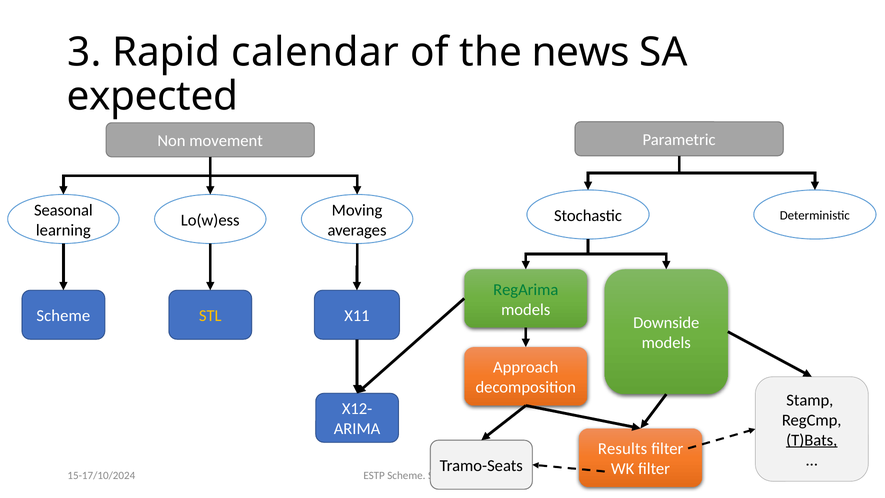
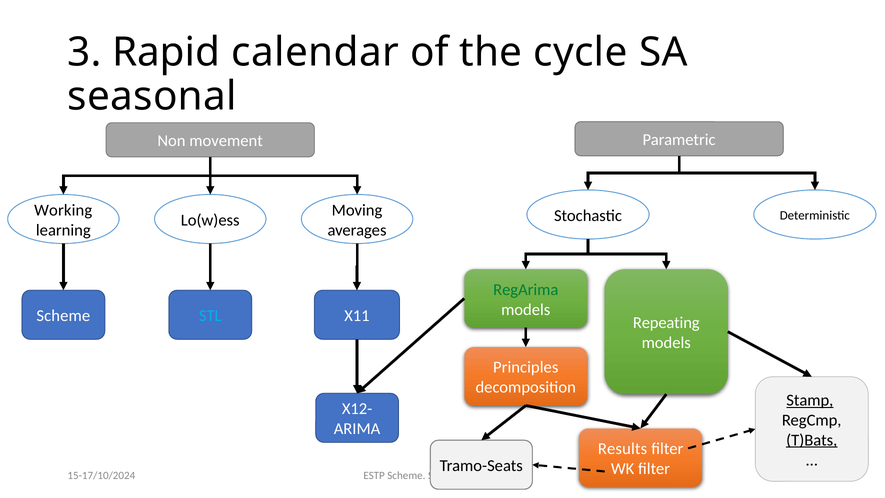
news: news -> cycle (580, 52)
expected: expected -> seasonal (152, 96)
Seasonal: Seasonal -> Working (63, 210)
STL colour: yellow -> light blue (210, 316)
Downside: Downside -> Repeating (666, 323)
Approach: Approach -> Principles (526, 367)
Stamp underline: none -> present (810, 400)
